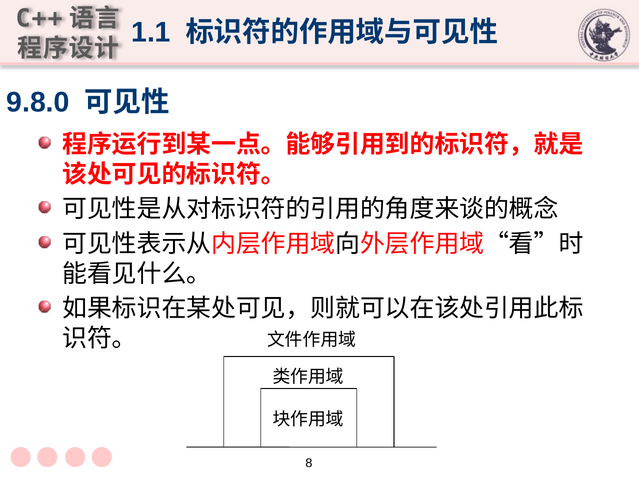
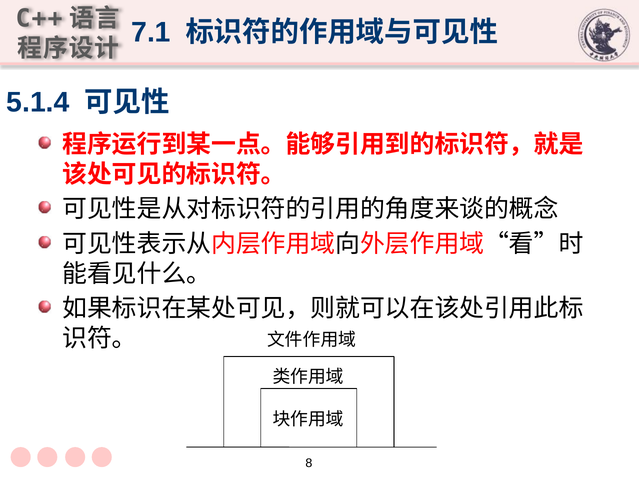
1.1: 1.1 -> 7.1 (151, 32)
9.8.0: 9.8.0 -> 5.1.4 (38, 103)
